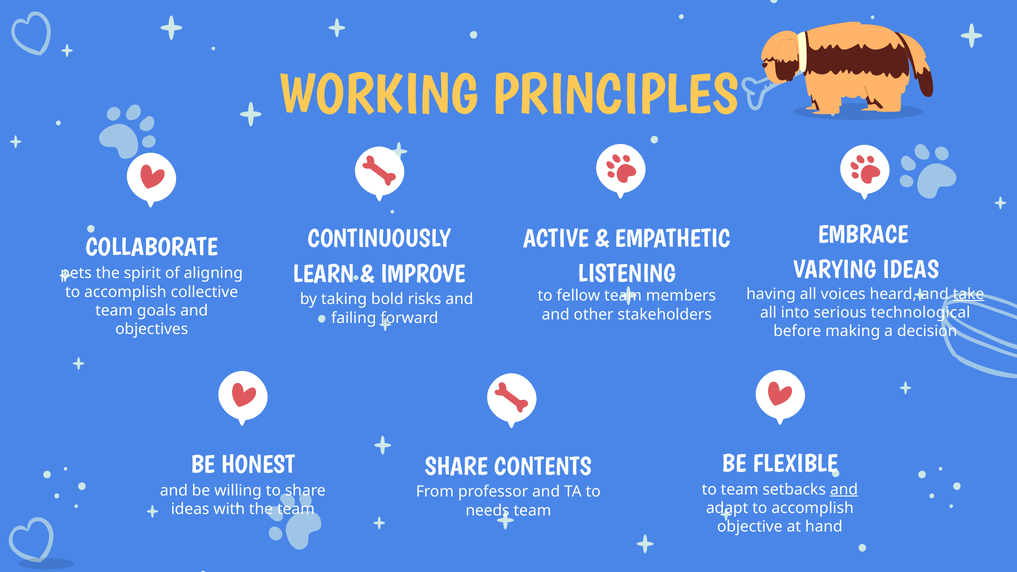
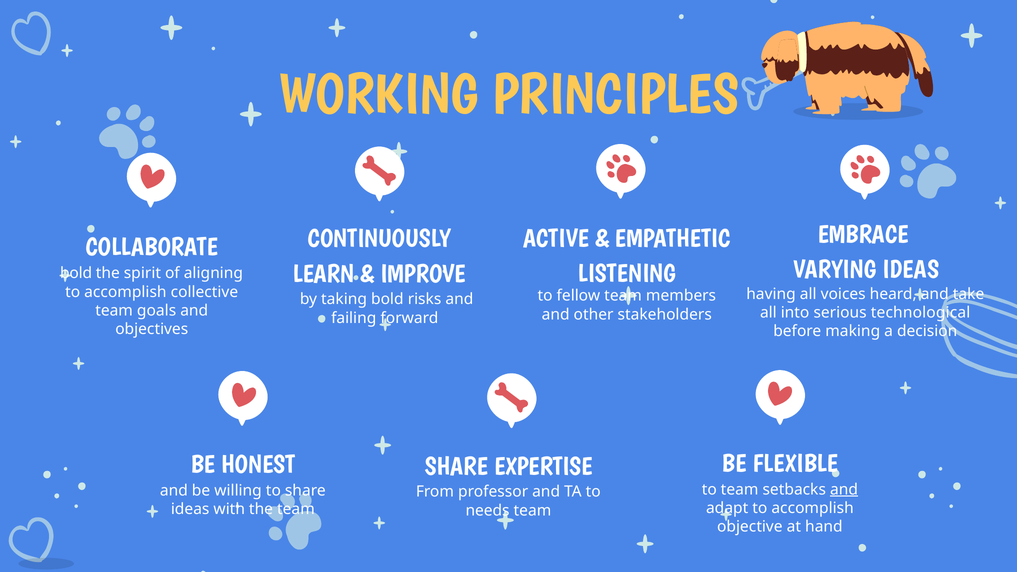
pets: pets -> bold (76, 273)
take underline: present -> none (969, 294)
CONTENTS: CONTENTS -> EXPERTISE (543, 467)
